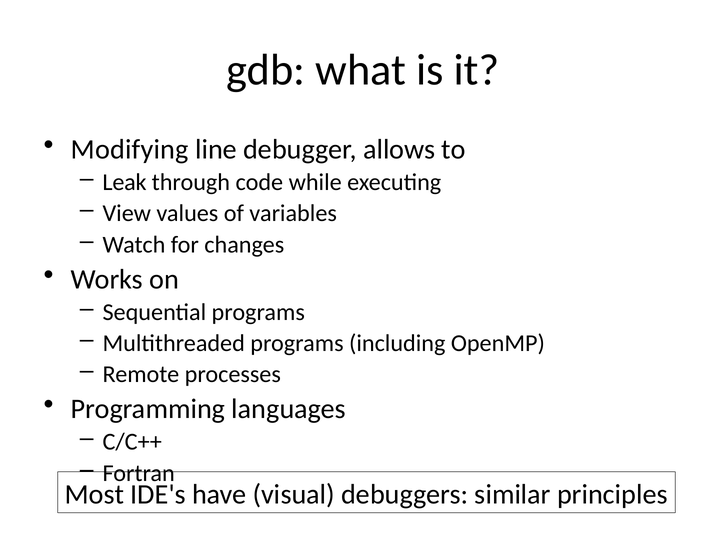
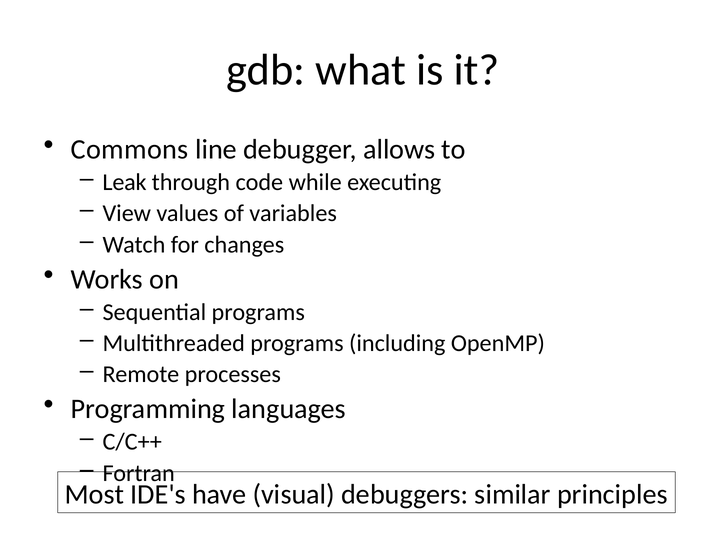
Modifying: Modifying -> Commons (130, 150)
